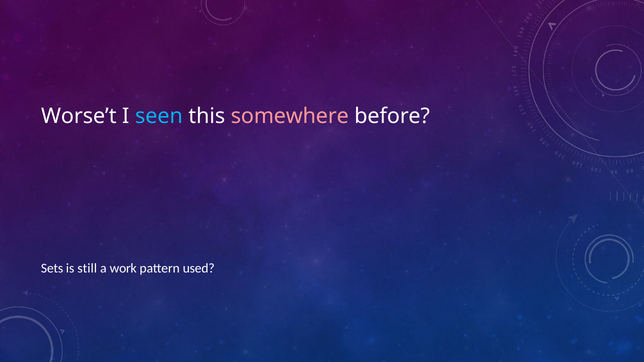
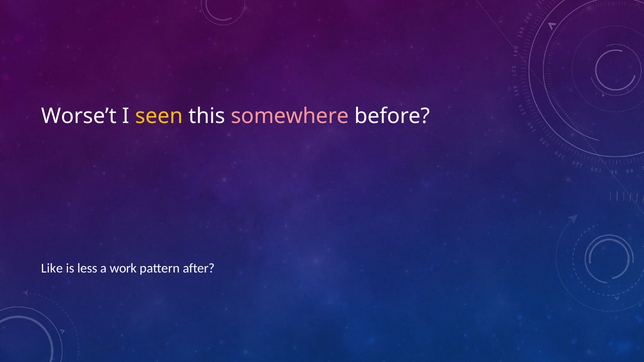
seen colour: light blue -> yellow (159, 116)
Sets: Sets -> Like (52, 269)
still: still -> less (87, 269)
used: used -> after (199, 269)
